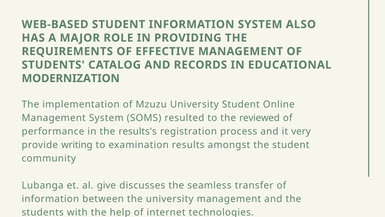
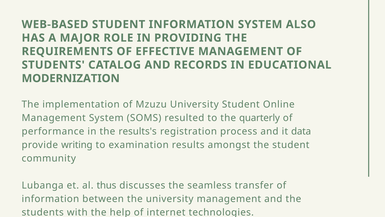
reviewed: reviewed -> quarterly (260, 118)
very: very -> data (301, 131)
give: give -> thus (106, 185)
